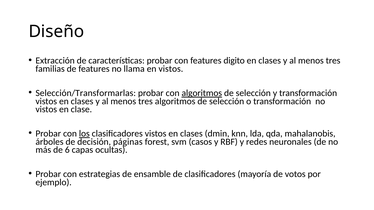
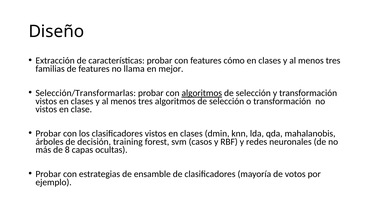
digito: digito -> cómo (234, 61)
en vistos: vistos -> mejor (171, 69)
los underline: present -> none (84, 134)
páginas: páginas -> training (128, 142)
6: 6 -> 8 (67, 150)
